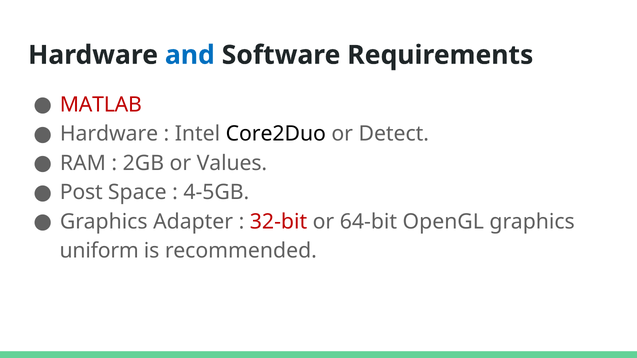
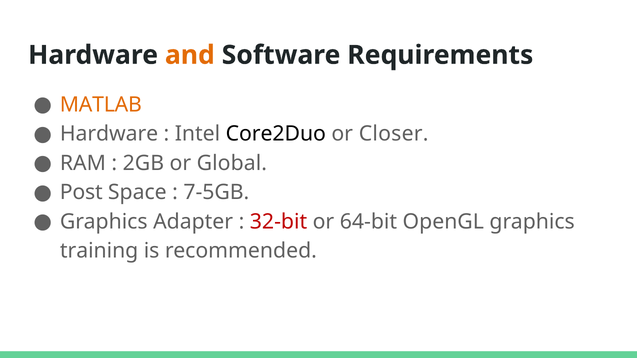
and colour: blue -> orange (190, 55)
MATLAB colour: red -> orange (101, 105)
Detect: Detect -> Closer (394, 134)
Values: Values -> Global (232, 163)
4-5GB: 4-5GB -> 7-5GB (216, 193)
uniform: uniform -> training (99, 251)
